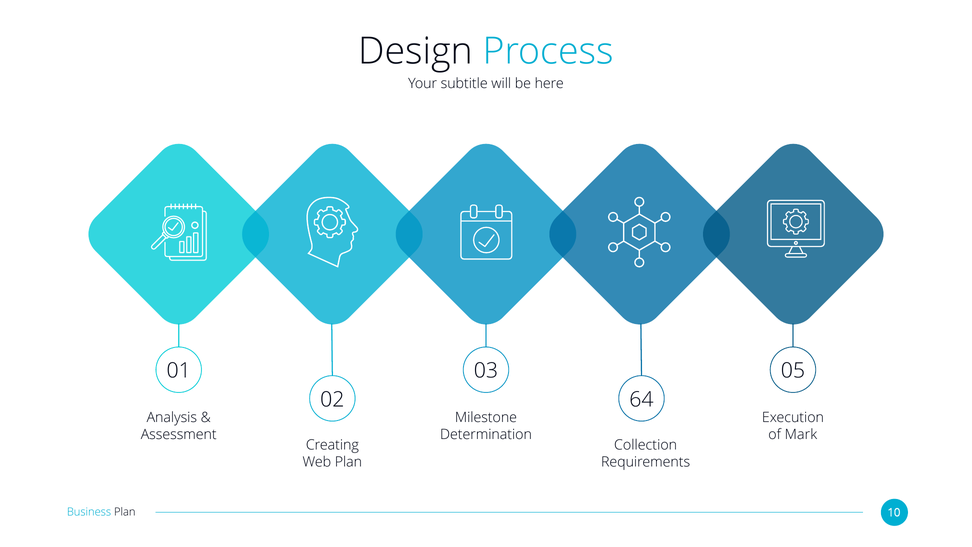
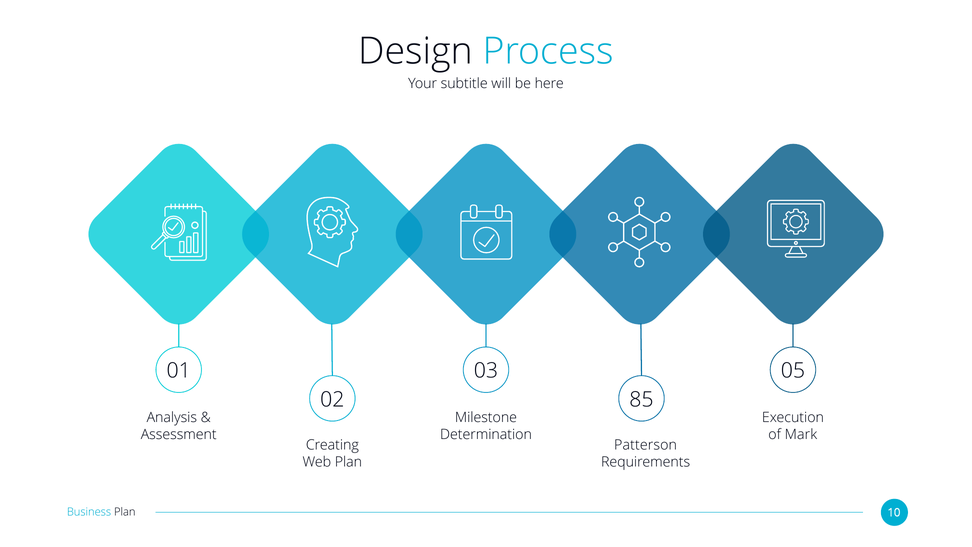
64: 64 -> 85 (641, 399)
Collection: Collection -> Patterson (646, 445)
